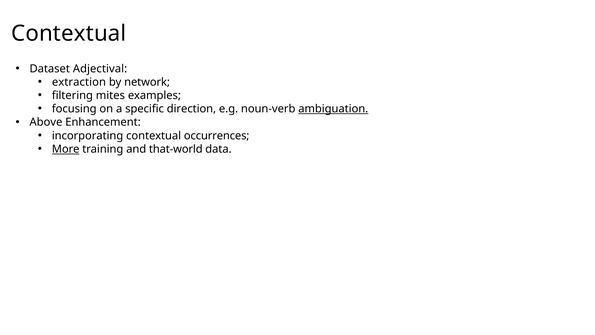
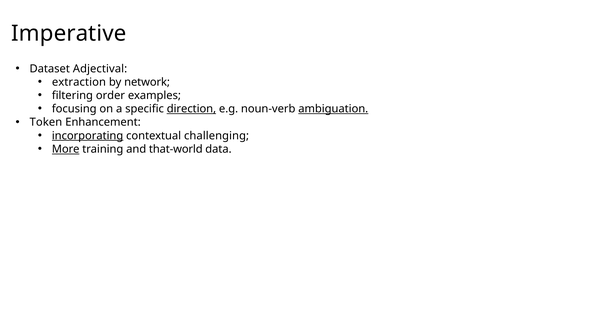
Contextual: Contextual -> Imperative (69, 33)
mites: mites -> order (110, 95)
direction underline: none -> present (191, 109)
Above: Above -> Token (46, 122)
incorporating underline: none -> present (88, 136)
occurrences: occurrences -> challenging (217, 136)
